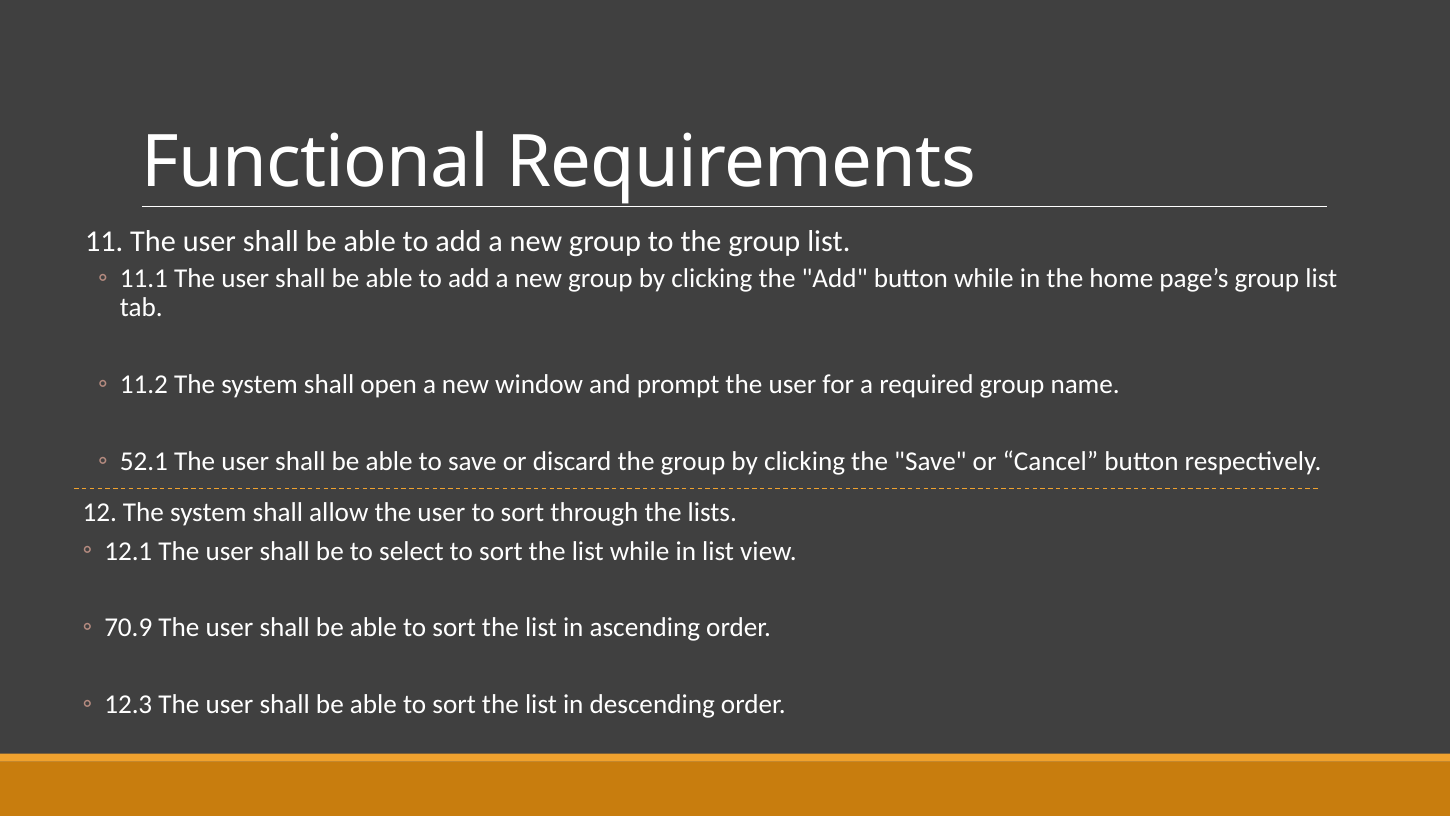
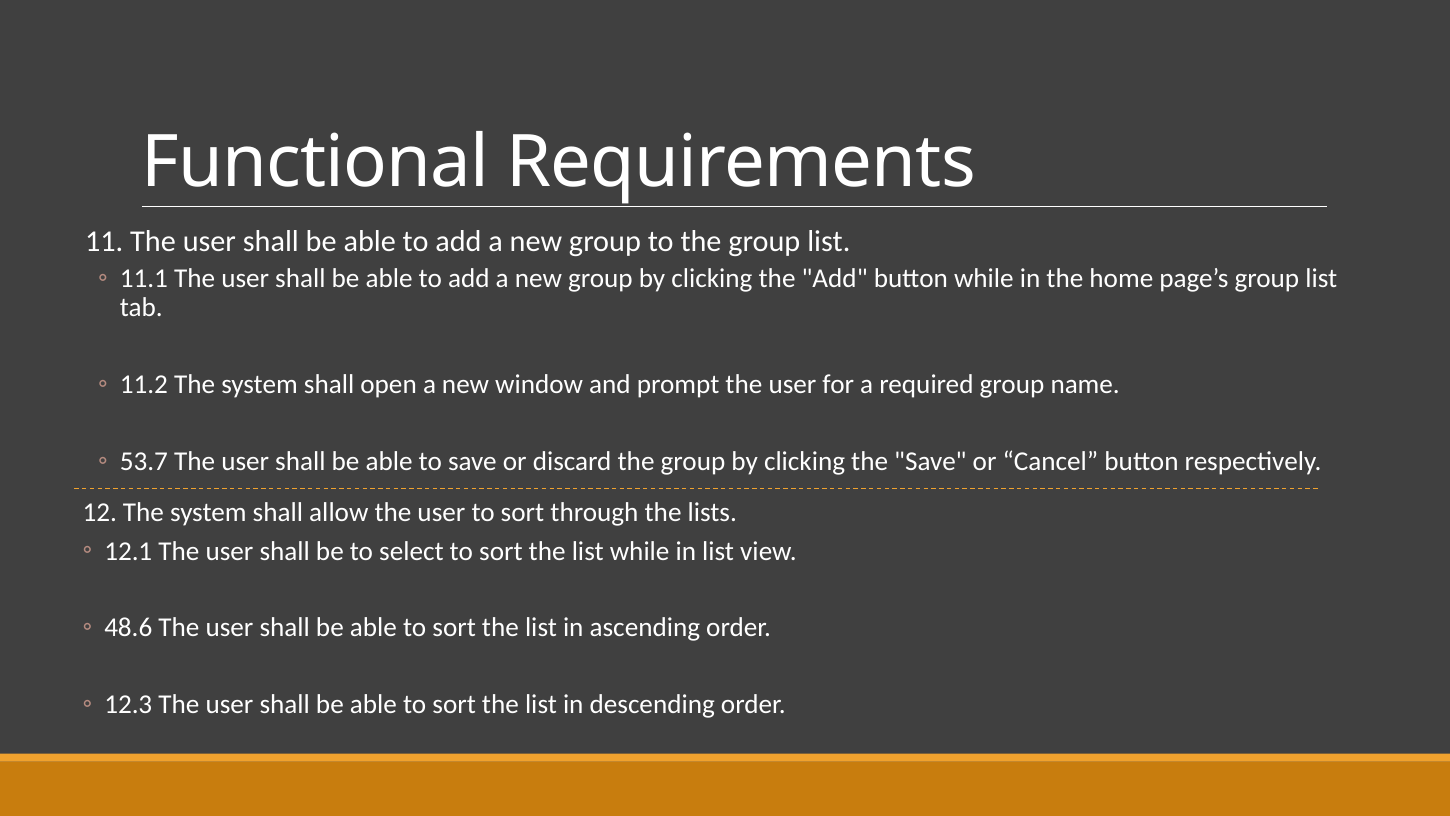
52.1: 52.1 -> 53.7 (144, 461)
70.9: 70.9 -> 48.6 (128, 628)
